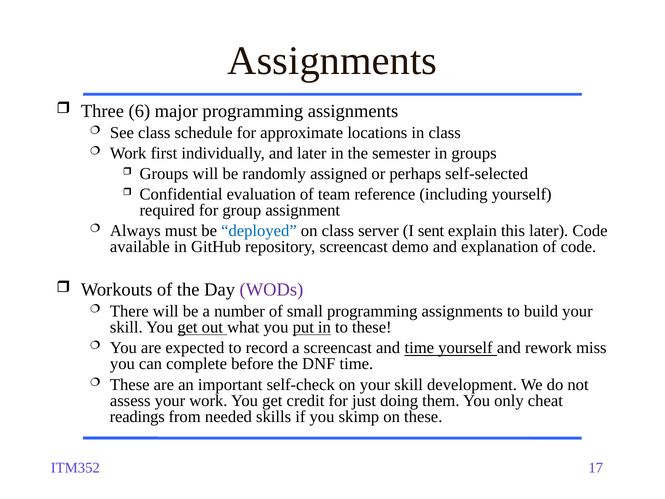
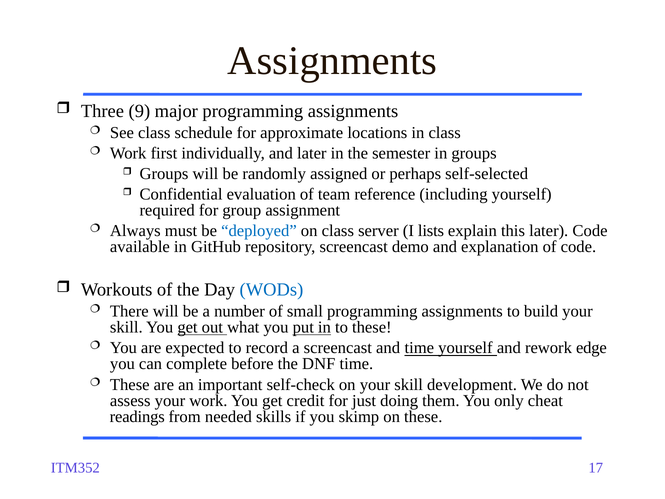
6: 6 -> 9 (139, 111)
sent: sent -> lists (431, 231)
WODs colour: purple -> blue (271, 290)
miss: miss -> edge (591, 348)
